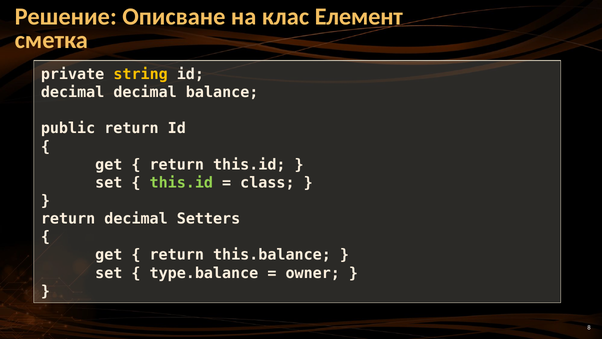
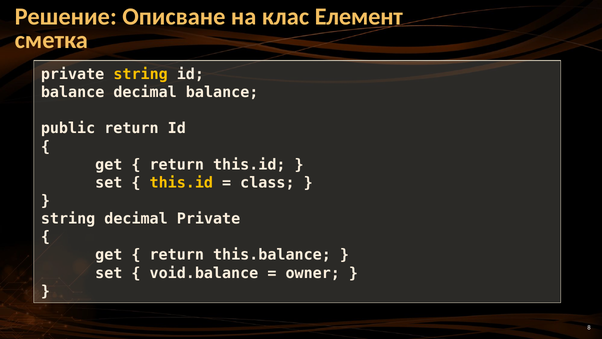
decimal: decimal -> balance (73, 92)
this.id colour: light green -> yellow (181, 183)
return: return -> string (68, 219)
decimal Setters: Setters -> Private (209, 219)
type.balance: type.balance -> void.balance (204, 273)
